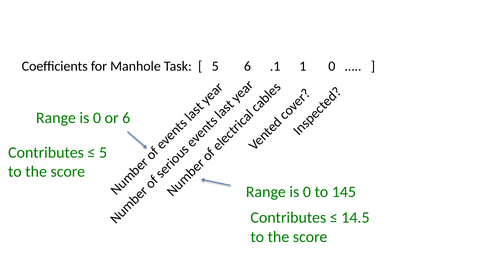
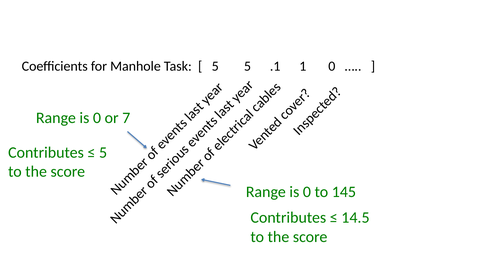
5 6: 6 -> 5 (247, 66)
or 6: 6 -> 7 (126, 118)
